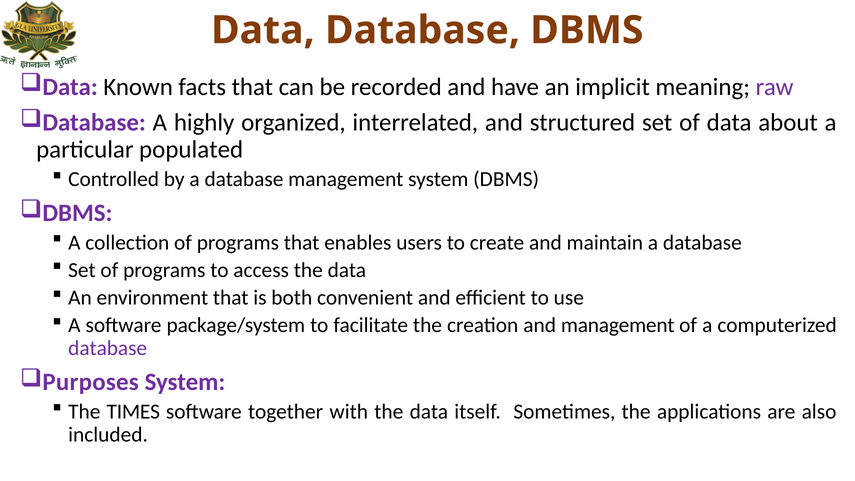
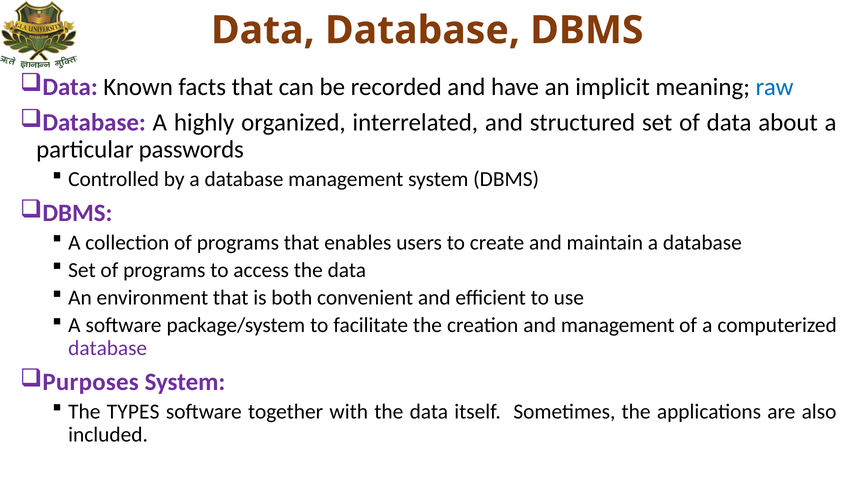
raw colour: purple -> blue (774, 87)
populated: populated -> passwords (191, 150)
TIMES: TIMES -> TYPES (133, 412)
